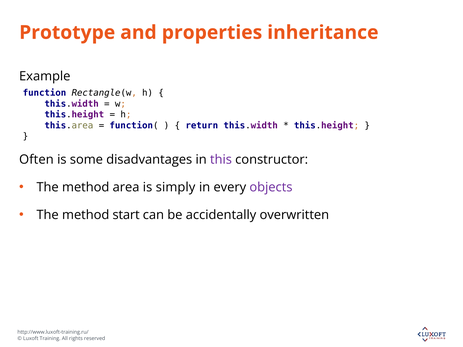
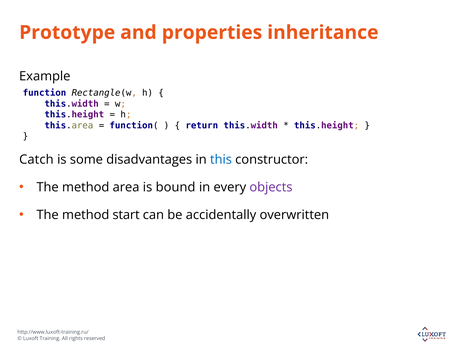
Often: Often -> Catch (36, 160)
this colour: purple -> blue (221, 160)
simply: simply -> bound (176, 187)
